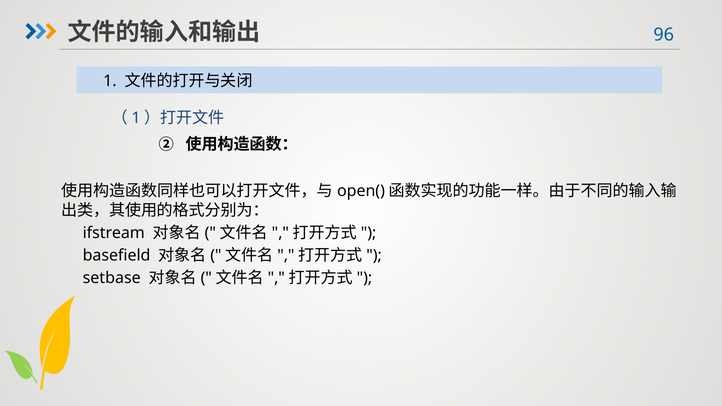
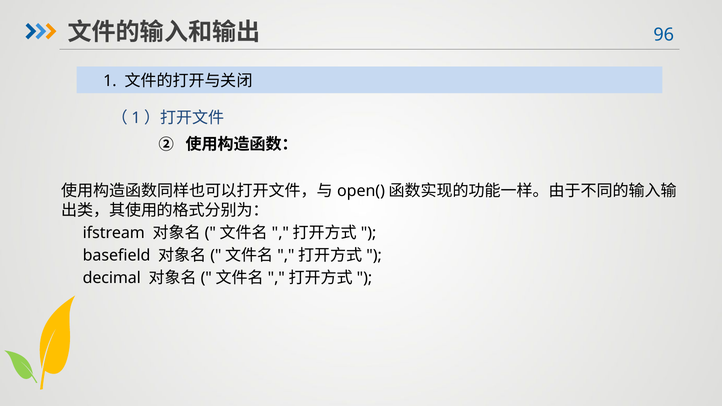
setbase: setbase -> decimal (112, 278)
